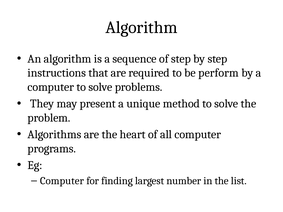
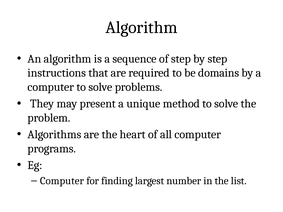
perform: perform -> domains (219, 73)
